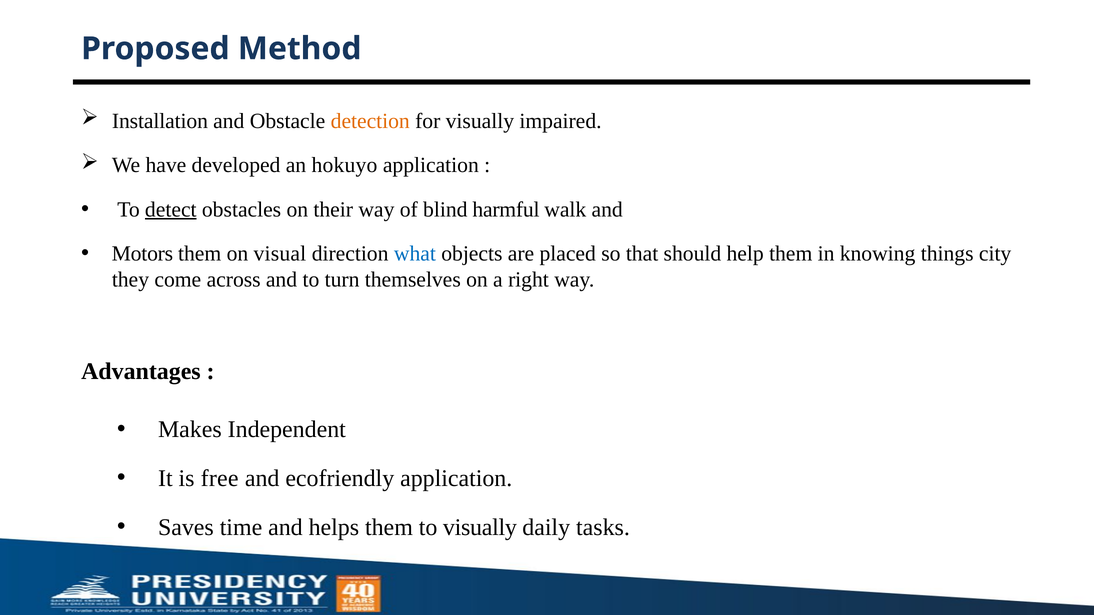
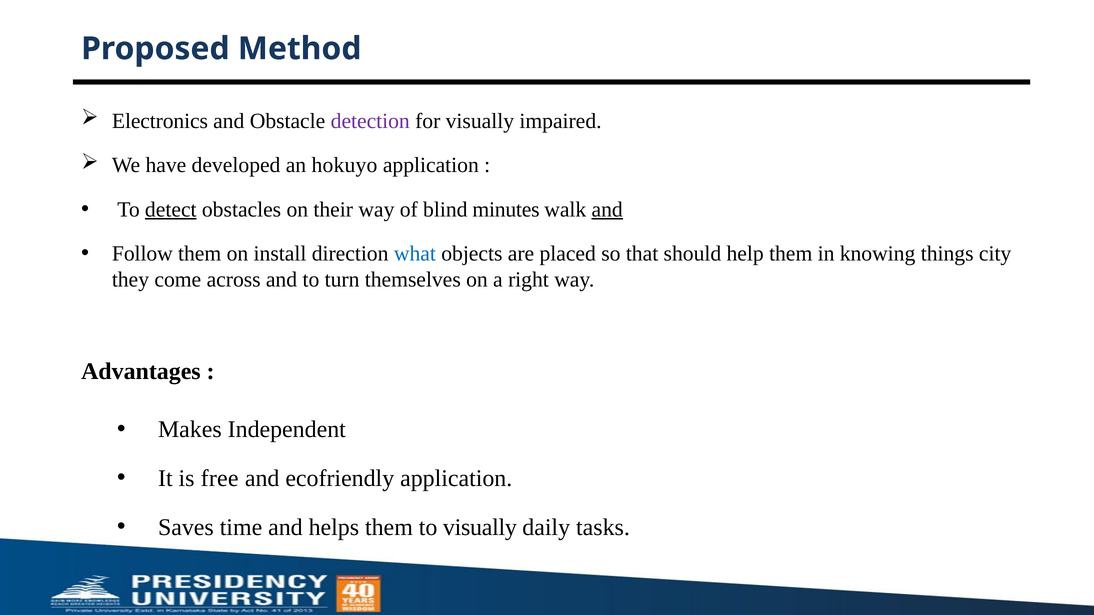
Installation: Installation -> Electronics (160, 121)
detection colour: orange -> purple (370, 121)
harmful: harmful -> minutes (506, 210)
and underline: none -> present (607, 210)
Motors: Motors -> Follow (142, 254)
visual: visual -> install (280, 254)
